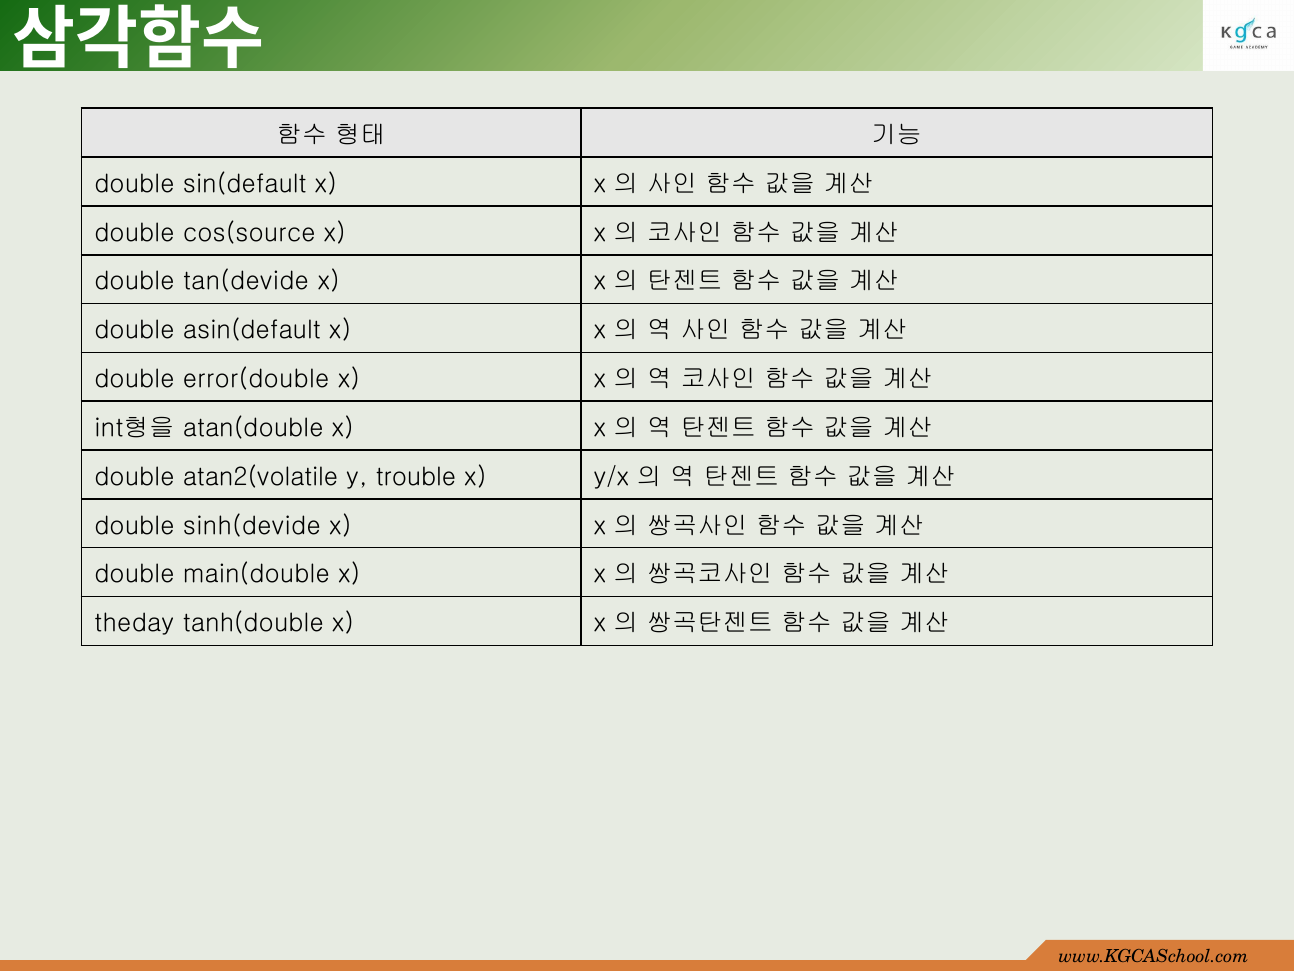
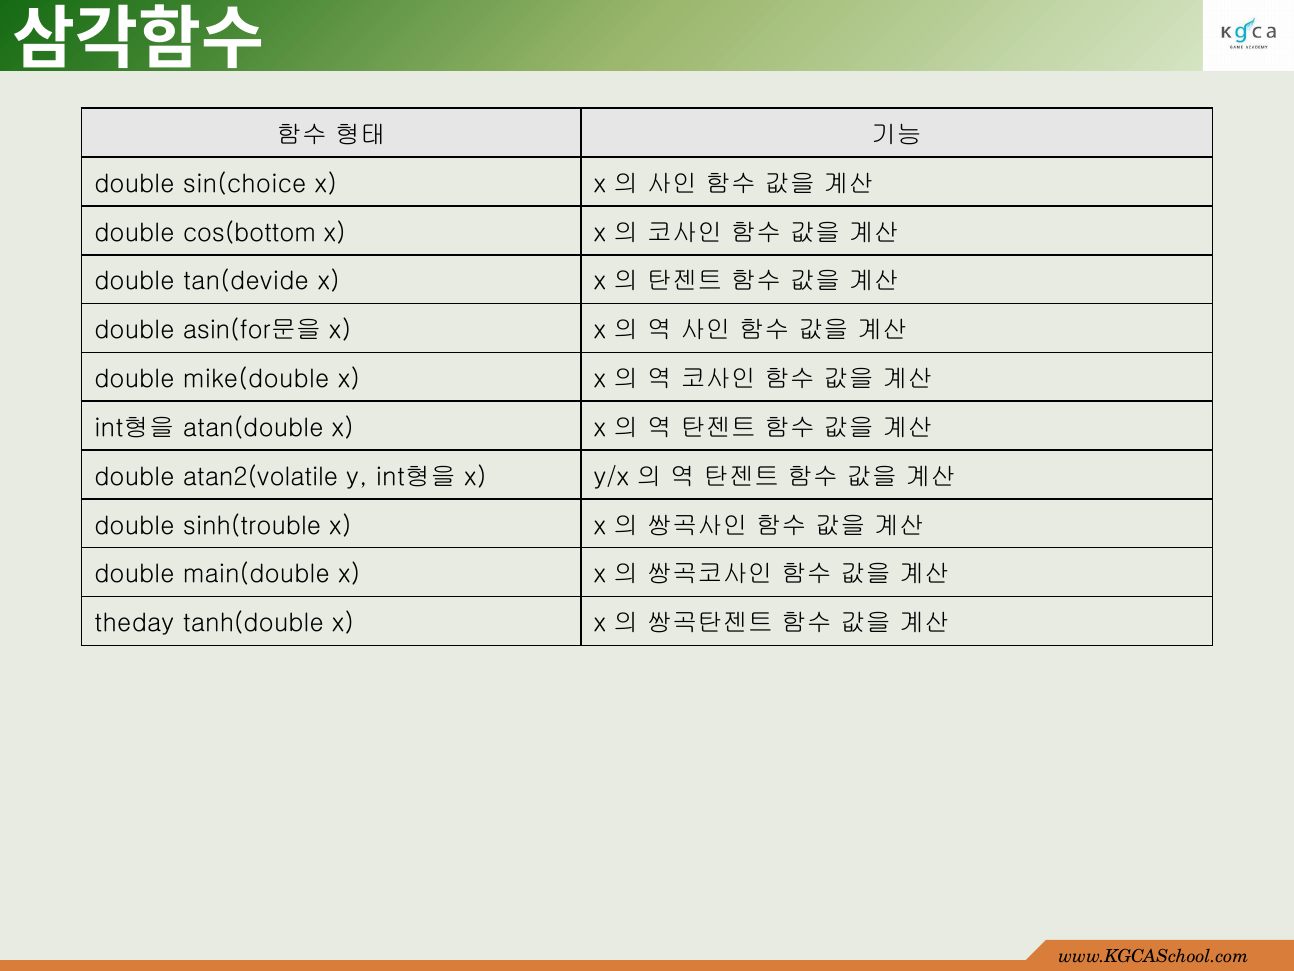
sin(default: sin(default -> sin(choice (245, 184)
cos(source: cos(source -> cos(bottom (249, 233)
asin(default: asin(default -> asin(for문을 (252, 330)
error(double: error(double -> mike(double (256, 379)
y trouble: trouble -> int형을 (416, 477)
sinh(devide: sinh(devide -> sinh(trouble (252, 525)
